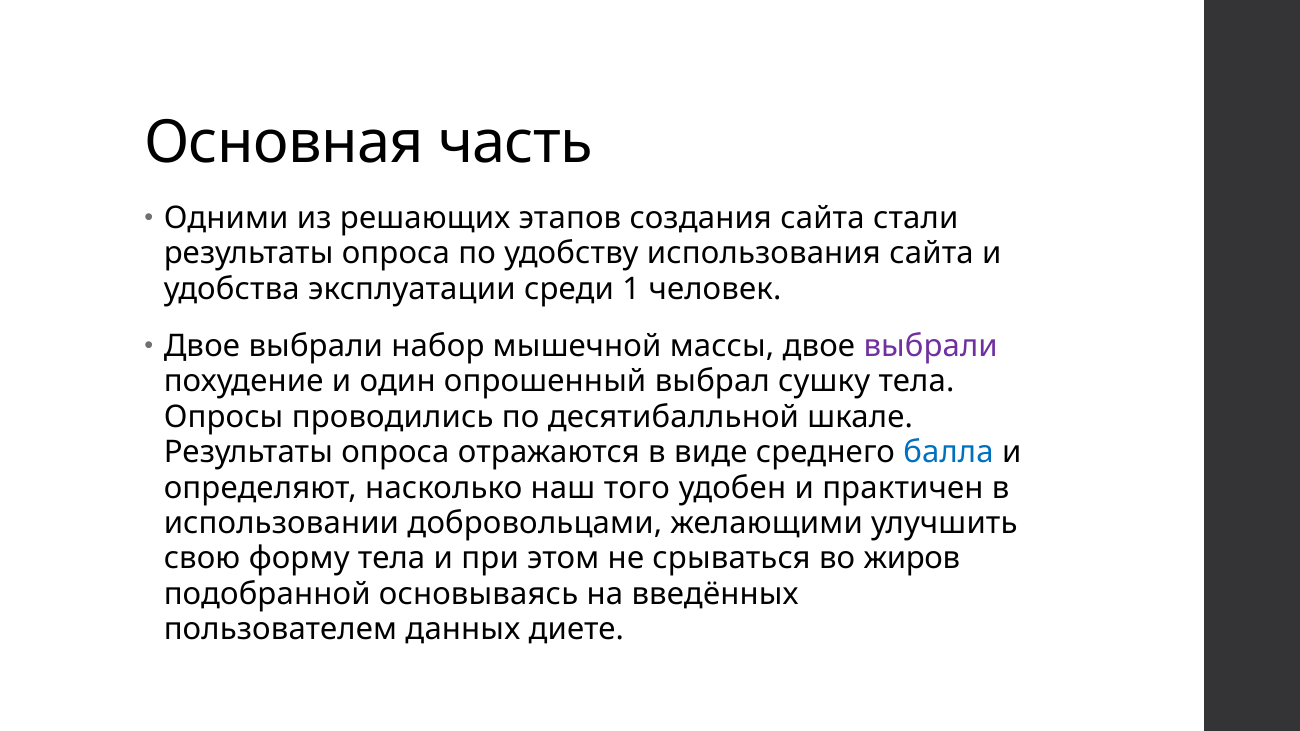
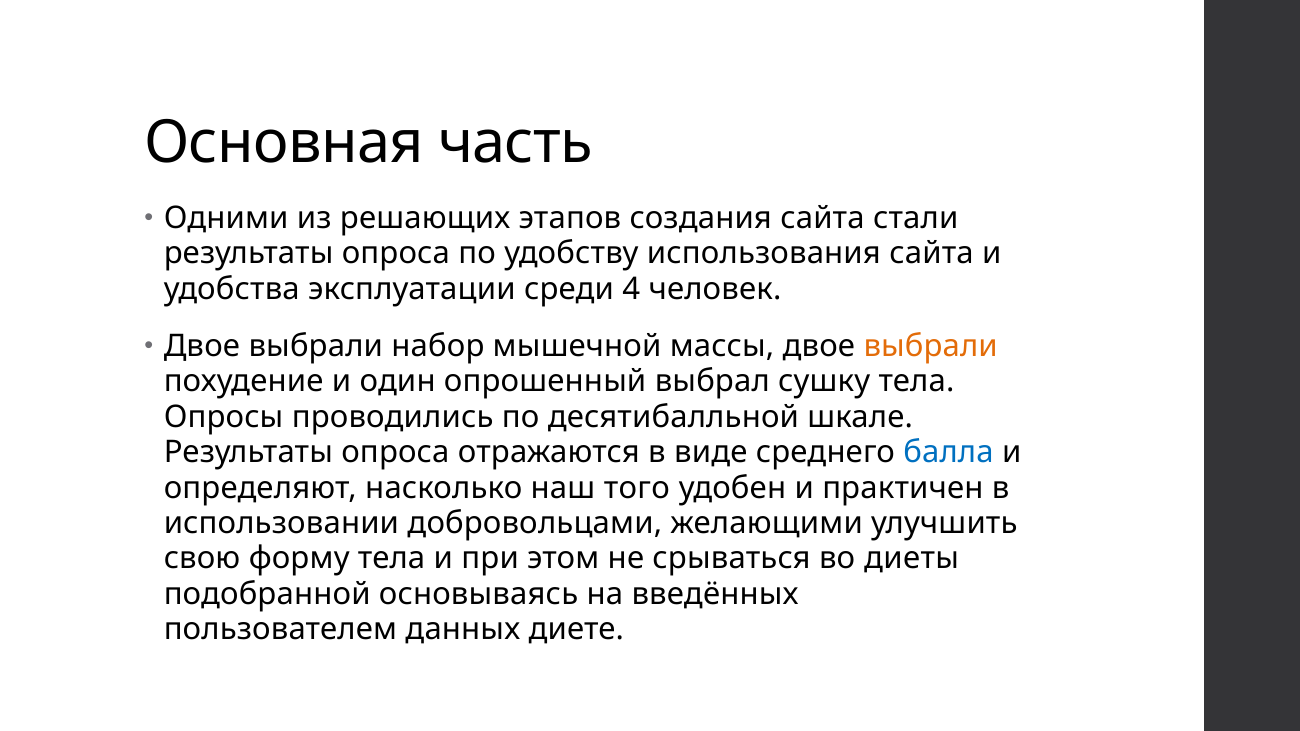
1: 1 -> 4 (631, 289)
выбрали colour: purple -> orange (931, 346)
жиров: жиров -> диеты (912, 559)
